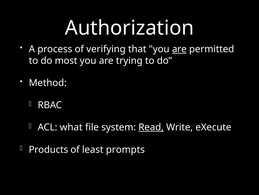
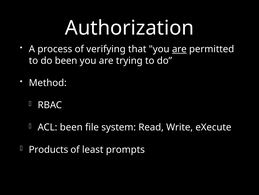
do most: most -> been (66, 60)
ACL what: what -> been (71, 127)
Read underline: present -> none (151, 127)
